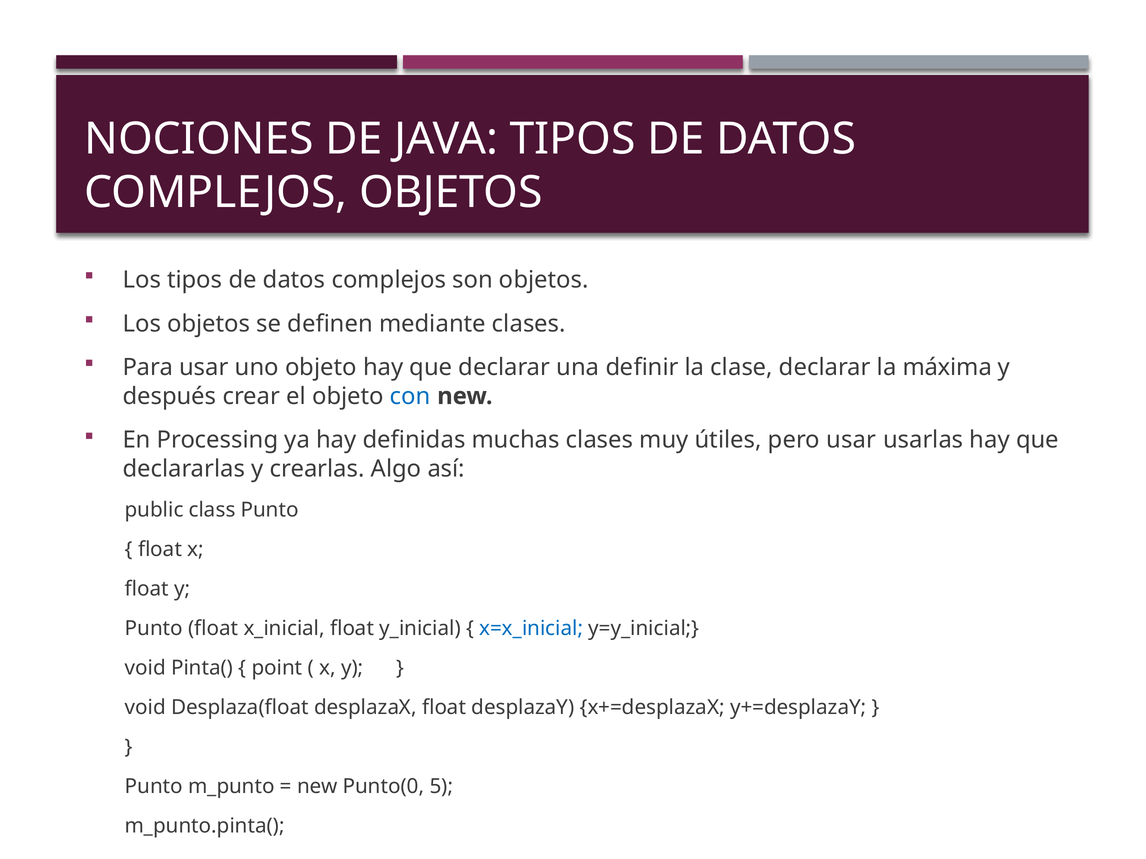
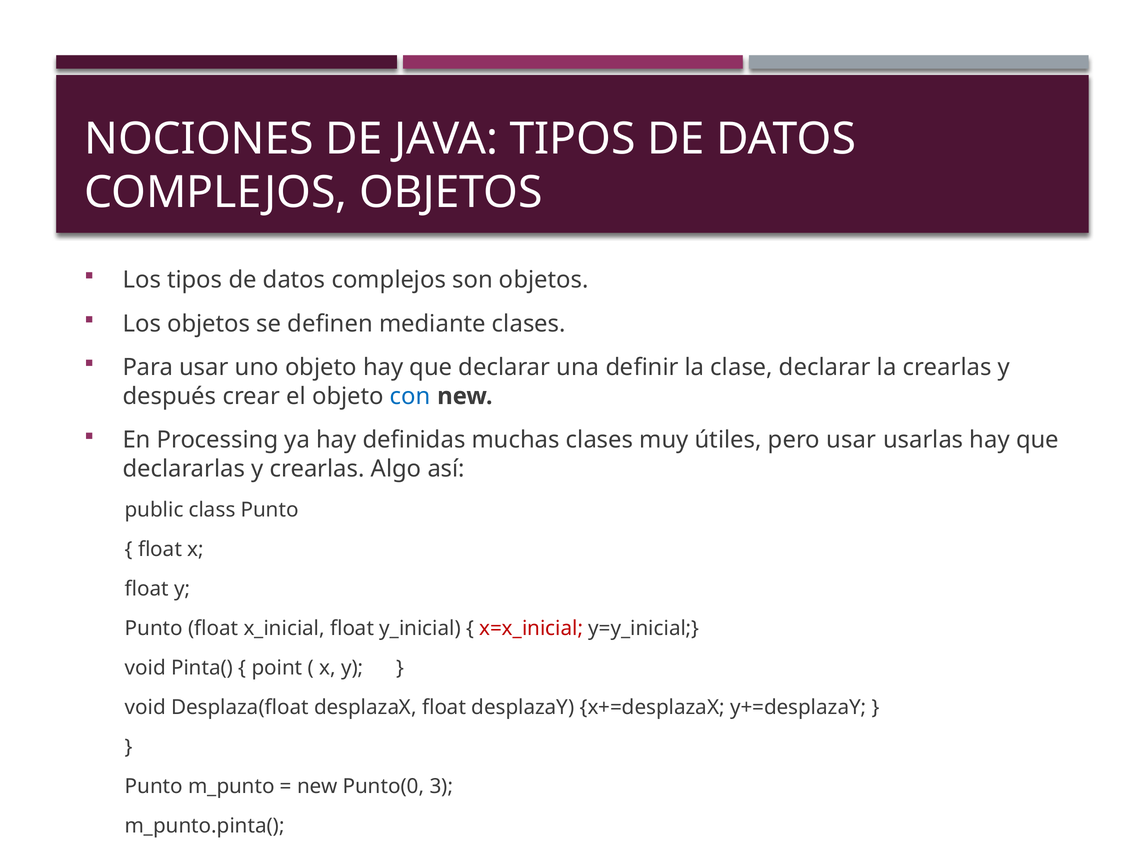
la máxima: máxima -> crearlas (947, 368)
x=x_inicial colour: blue -> red (531, 629)
5: 5 -> 3 (441, 787)
